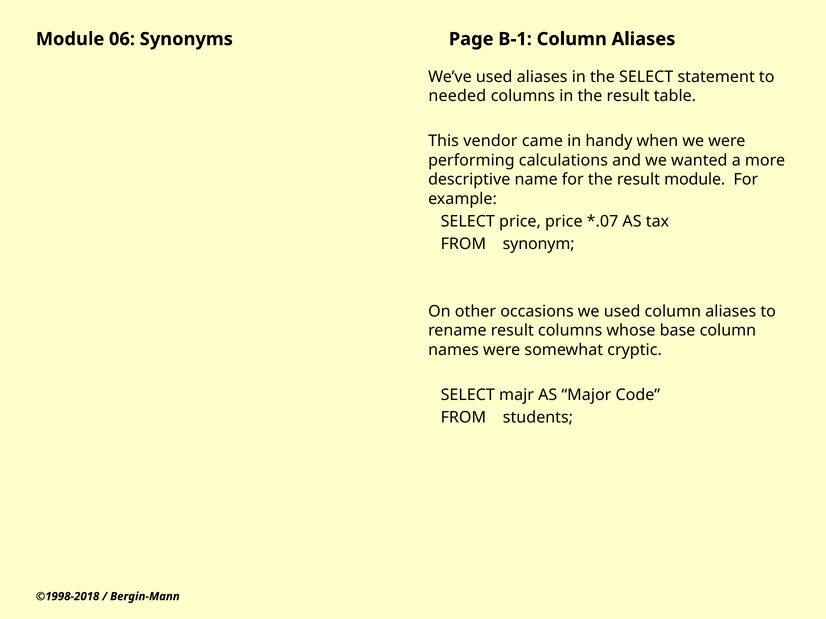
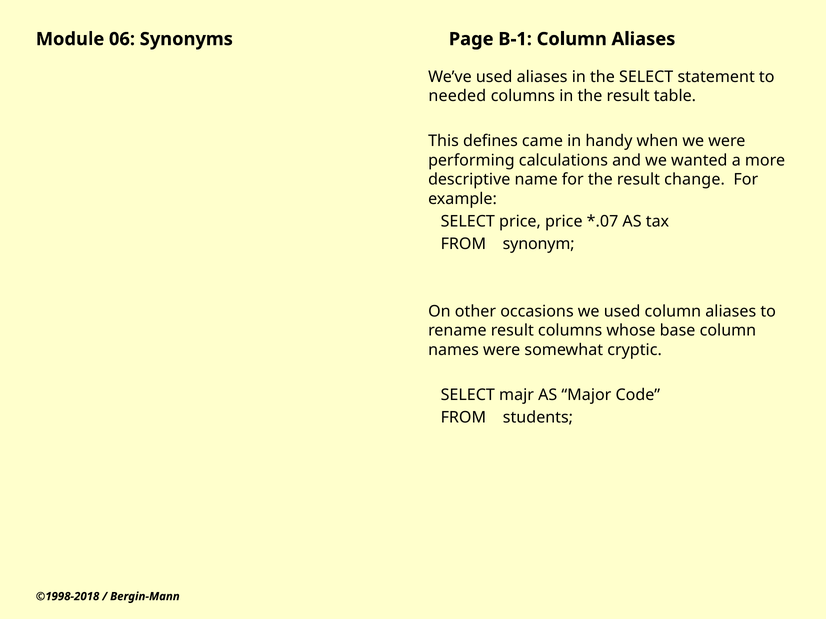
vendor: vendor -> defines (491, 141)
result module: module -> change (695, 180)
